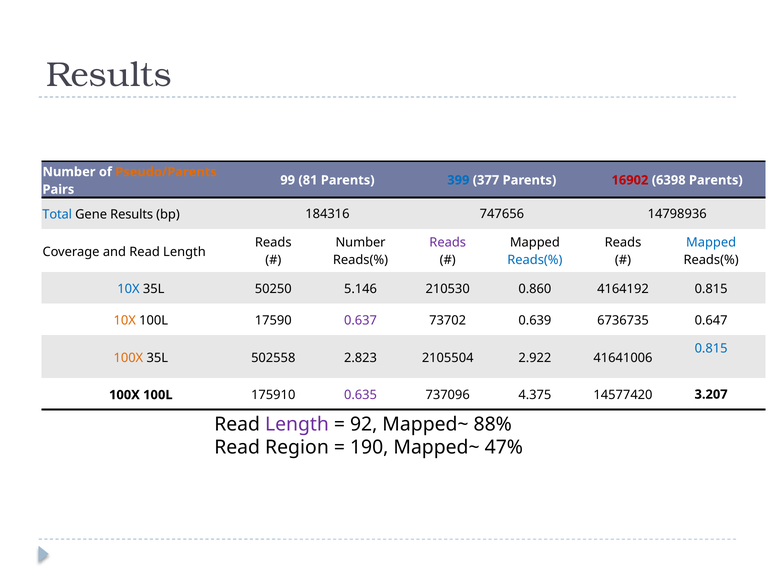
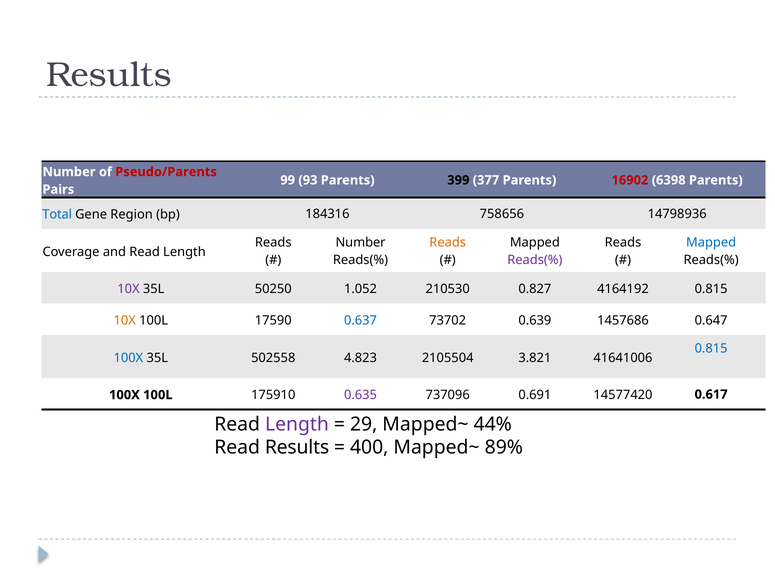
Pseudo/Parents colour: orange -> red (166, 172)
81: 81 -> 93 (308, 180)
399 colour: blue -> black (458, 180)
Gene Results: Results -> Region (132, 214)
747656: 747656 -> 758656 (502, 214)
Reads colour: purple -> orange (448, 242)
Reads(% colour: blue -> purple (535, 260)
10X colour: blue -> purple (128, 289)
5.146: 5.146 -> 1.052 (360, 289)
0.860: 0.860 -> 0.827 (535, 289)
0.637 colour: purple -> blue (360, 320)
6736735: 6736735 -> 1457686 (623, 320)
100X colour: orange -> blue (128, 357)
2.823: 2.823 -> 4.823 (360, 357)
2.922: 2.922 -> 3.821 (535, 357)
4.375: 4.375 -> 0.691 (535, 394)
3.207: 3.207 -> 0.617 (711, 394)
92: 92 -> 29 (364, 424)
88%: 88% -> 44% (493, 424)
Read Region: Region -> Results (297, 447)
190: 190 -> 400 (369, 447)
47%: 47% -> 89% (504, 447)
